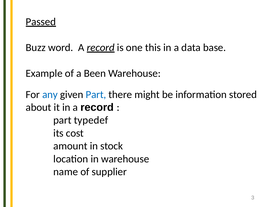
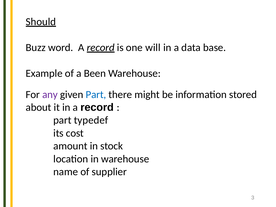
Passed: Passed -> Should (41, 22)
this: this -> will (153, 48)
any colour: blue -> purple (50, 94)
